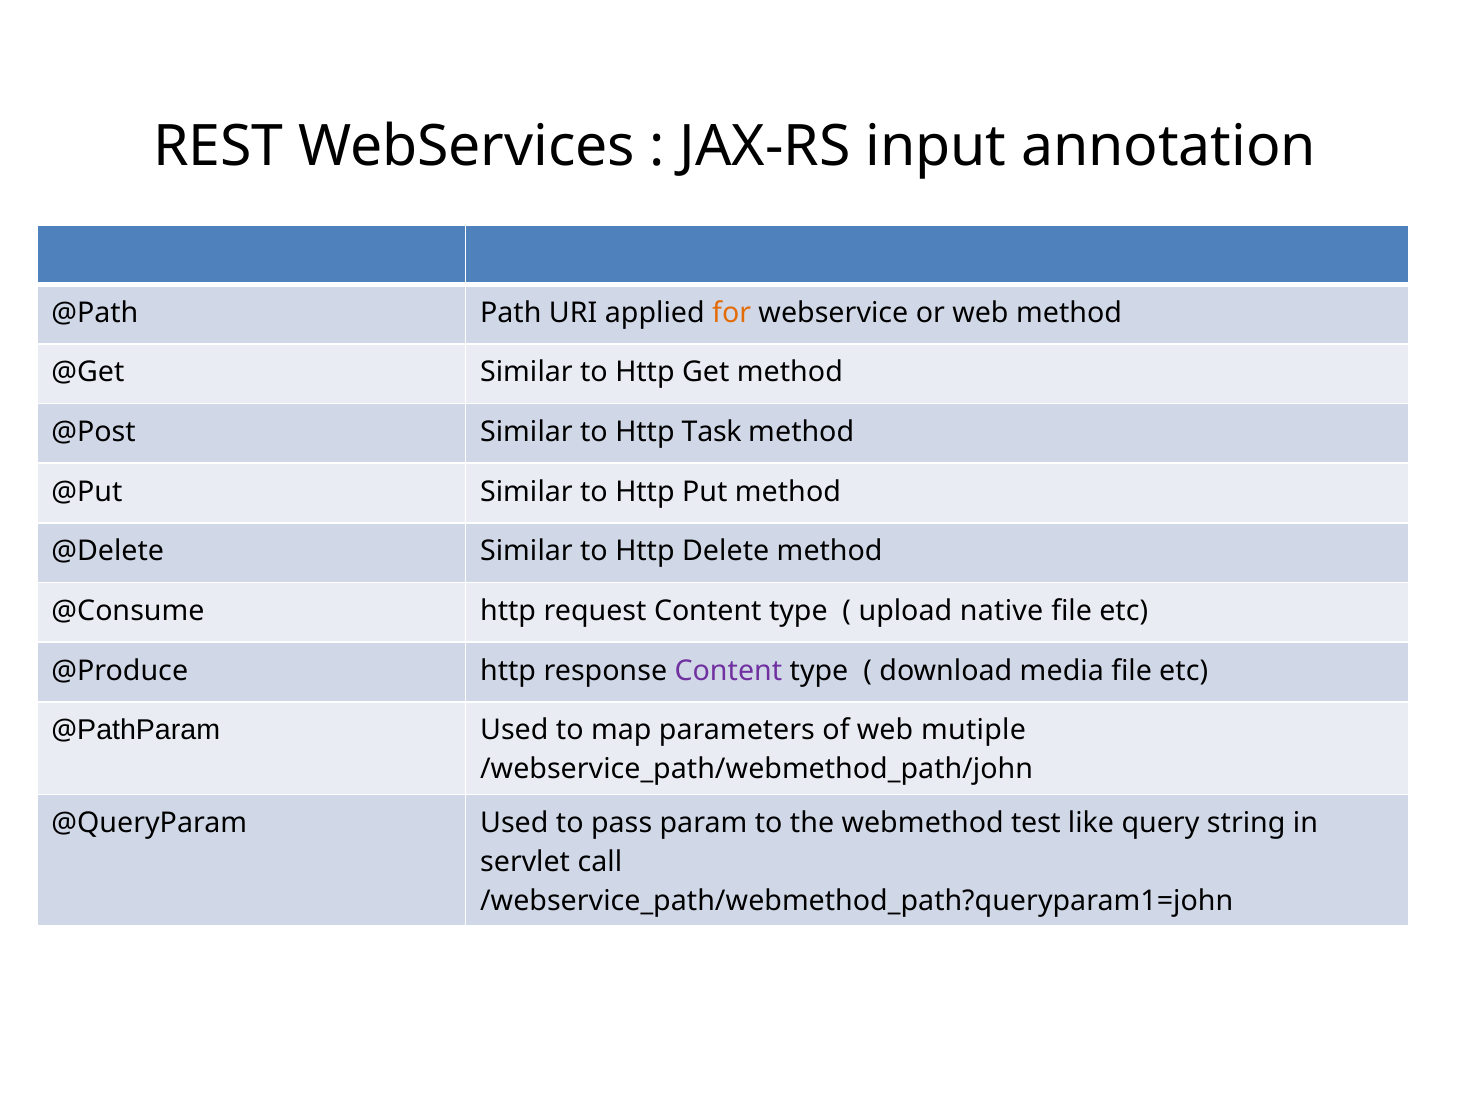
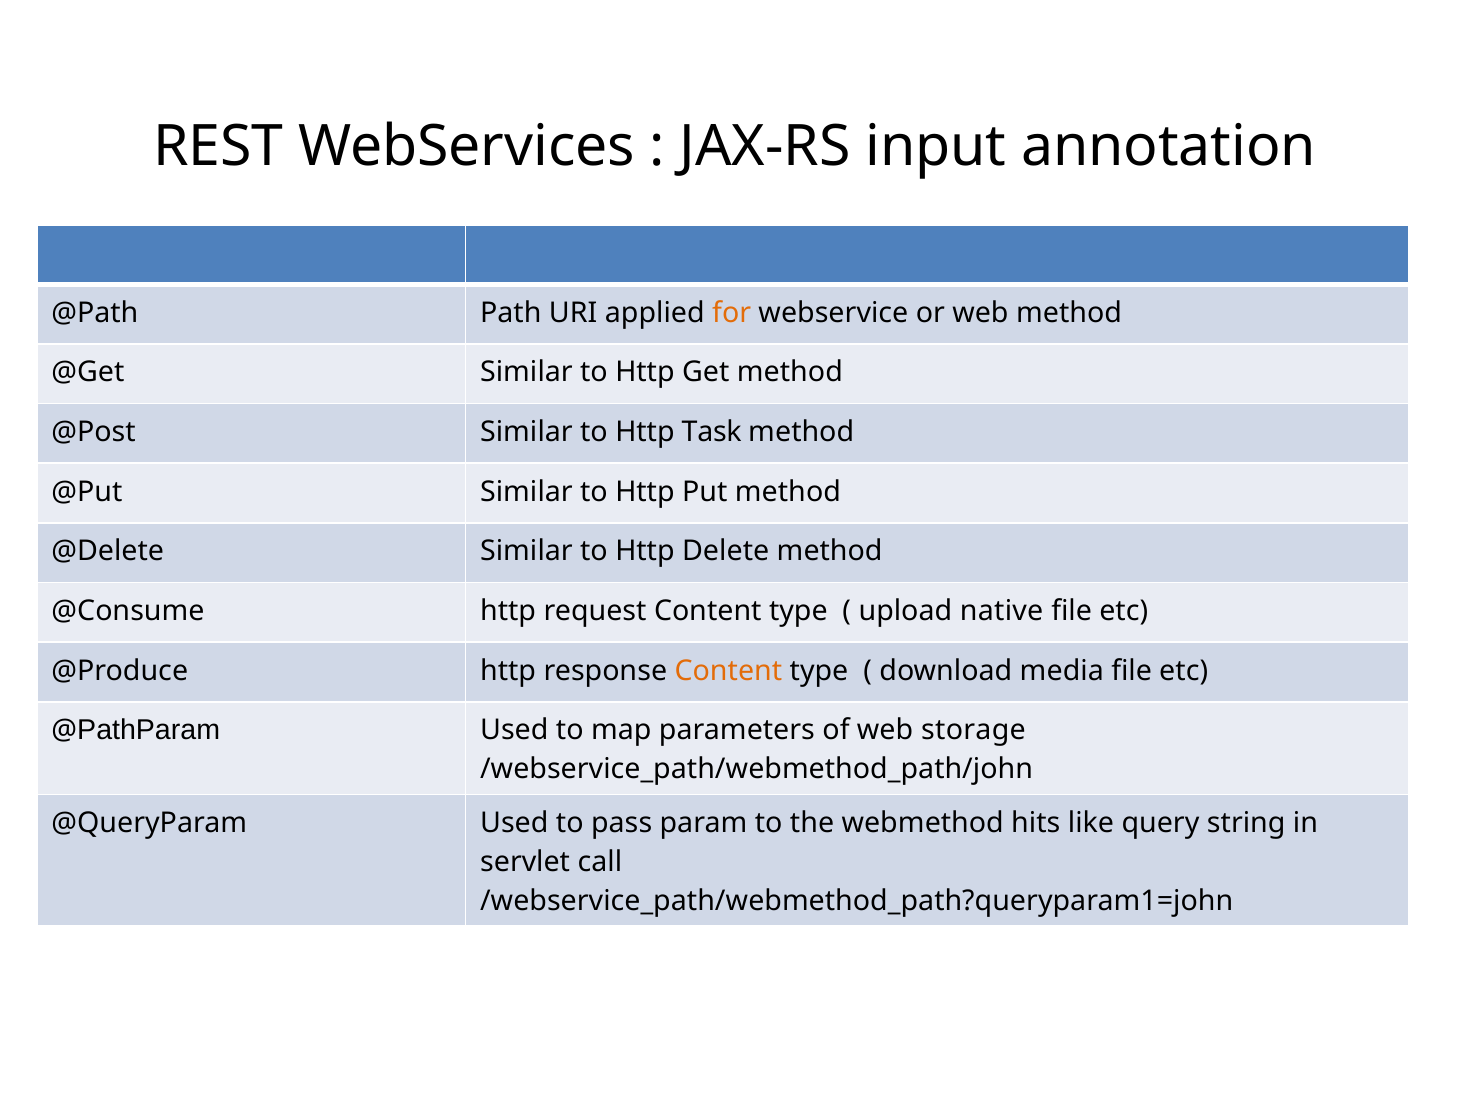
Content colour: purple -> orange (728, 670)
mutiple: mutiple -> storage (973, 730)
test: test -> hits (1036, 823)
